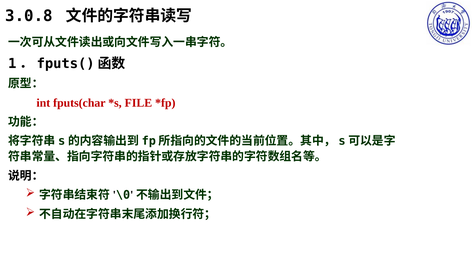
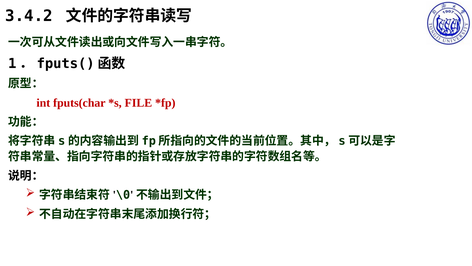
3.0.8: 3.0.8 -> 3.4.2 (29, 16)
